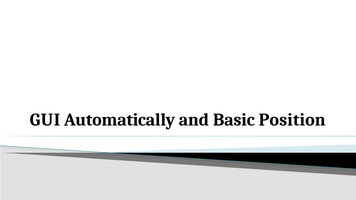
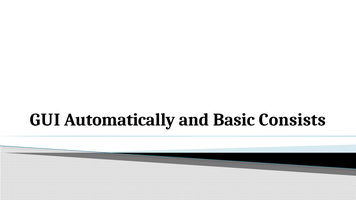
Position: Position -> Consists (292, 120)
